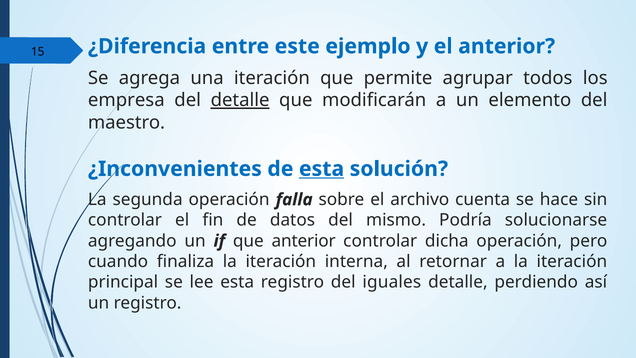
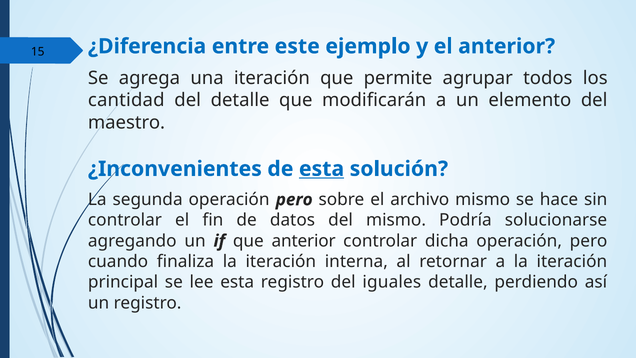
empresa: empresa -> cantidad (126, 100)
detalle underline: present -> none (240, 100)
segunda operación falla: falla -> pero (294, 199)
archivo cuenta: cuenta -> mismo (483, 199)
